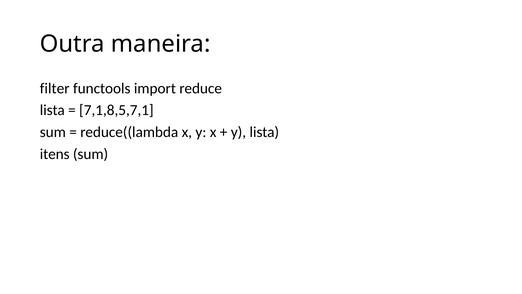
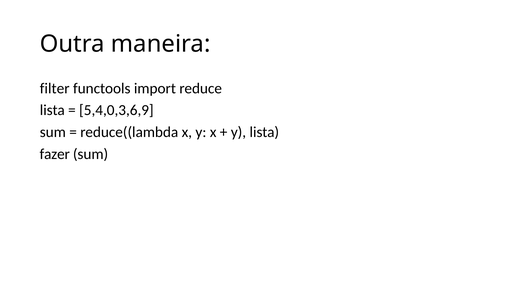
7,1,8,5,7,1: 7,1,8,5,7,1 -> 5,4,0,3,6,9 (116, 110)
itens: itens -> fazer (55, 154)
